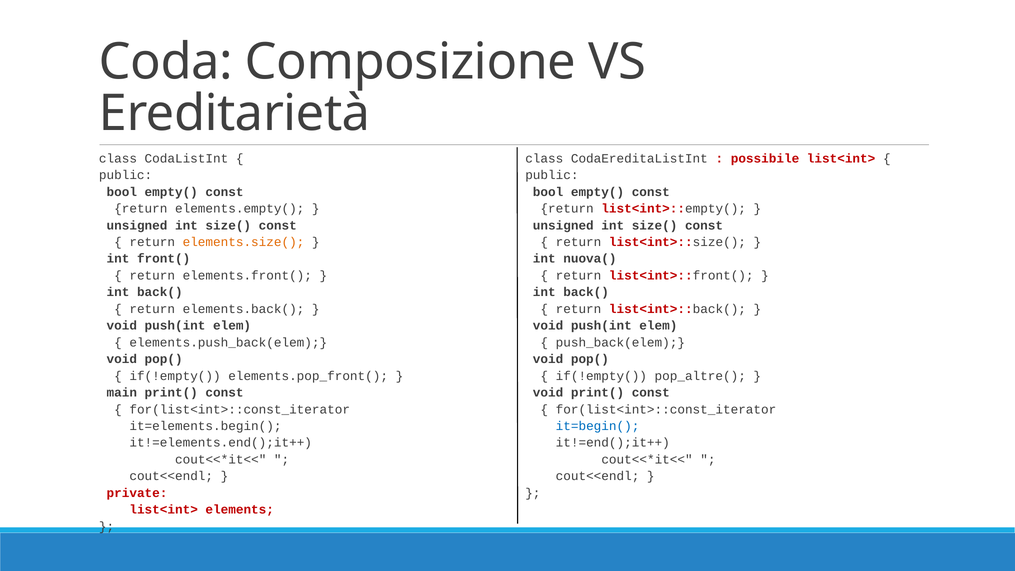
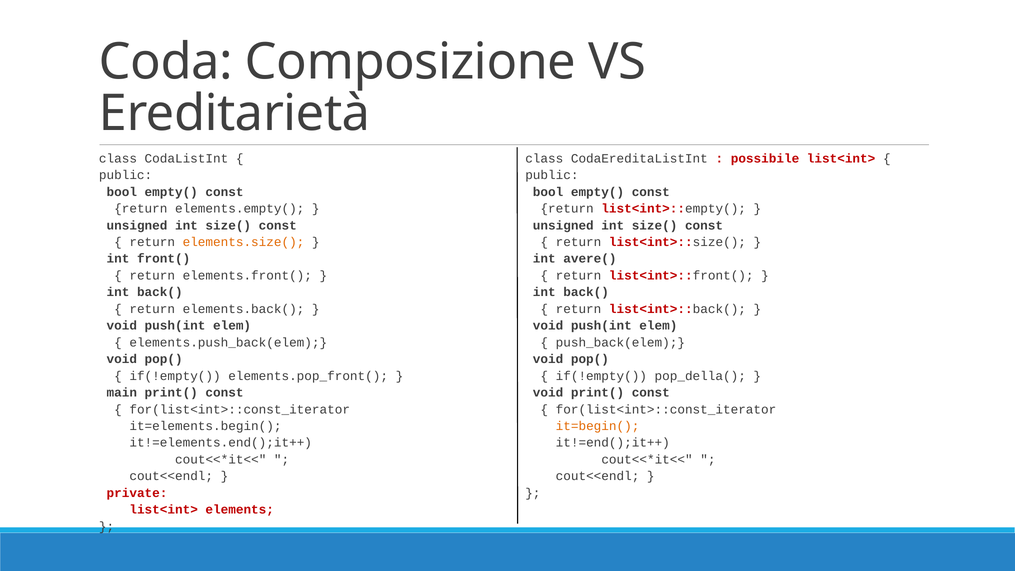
nuova(: nuova( -> avere( (590, 259)
pop_altre(: pop_altre( -> pop_della( (700, 376)
it=begin( colour: blue -> orange (598, 426)
